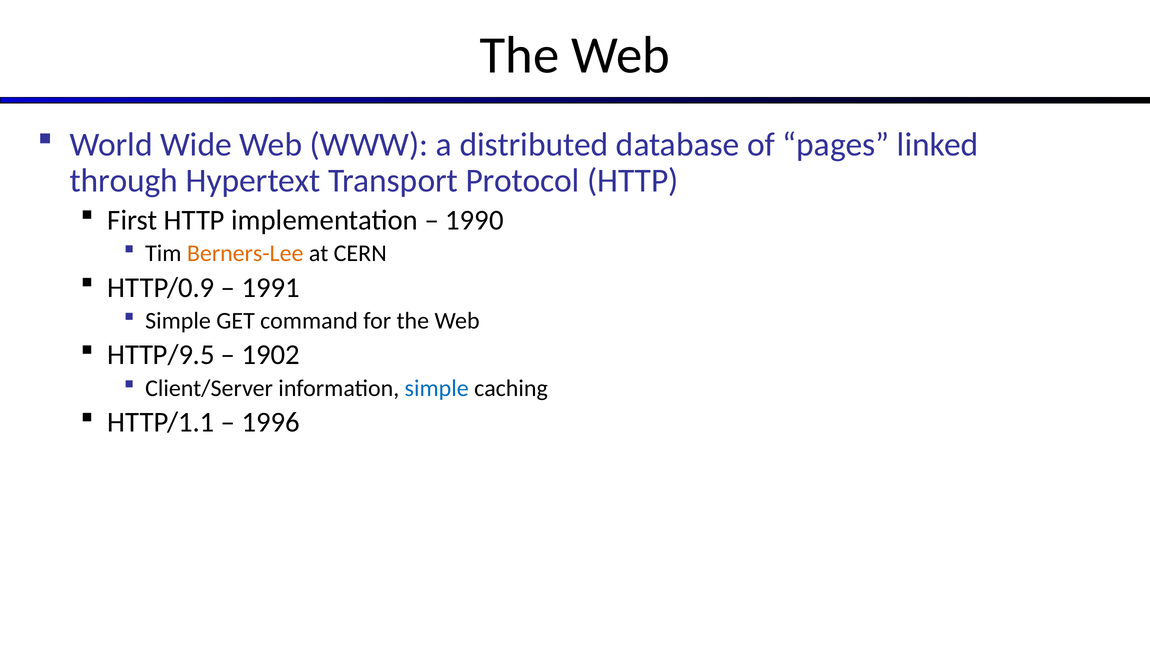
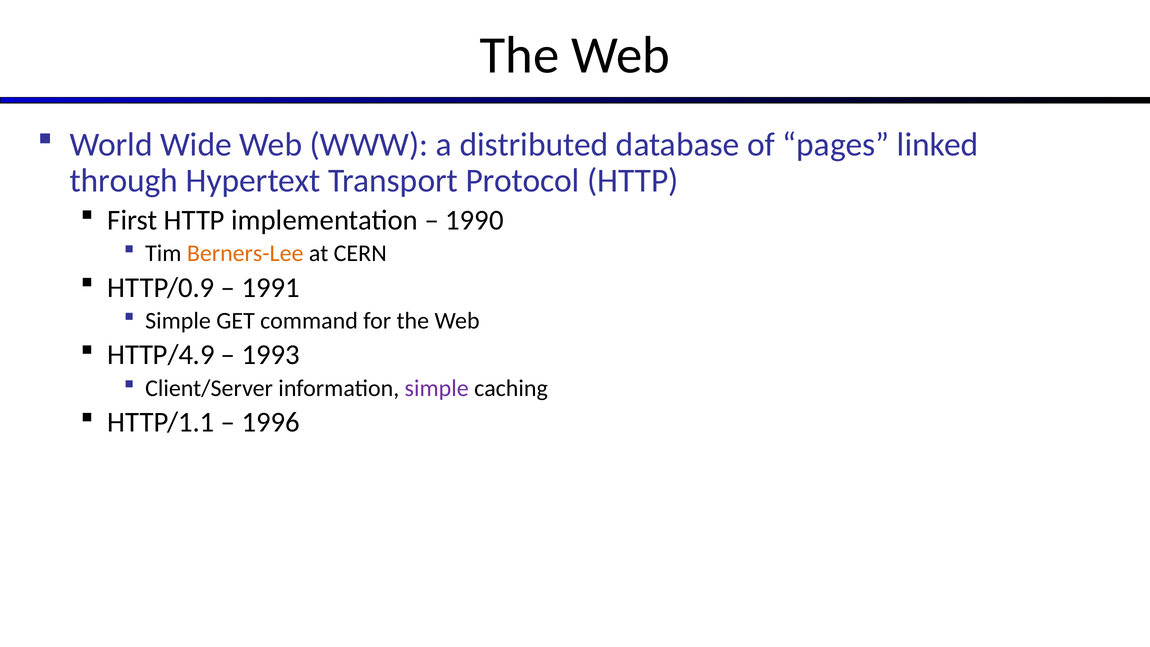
HTTP/9.5: HTTP/9.5 -> HTTP/4.9 (161, 355)
1902: 1902 -> 1993 (271, 355)
simple colour: blue -> purple (437, 388)
